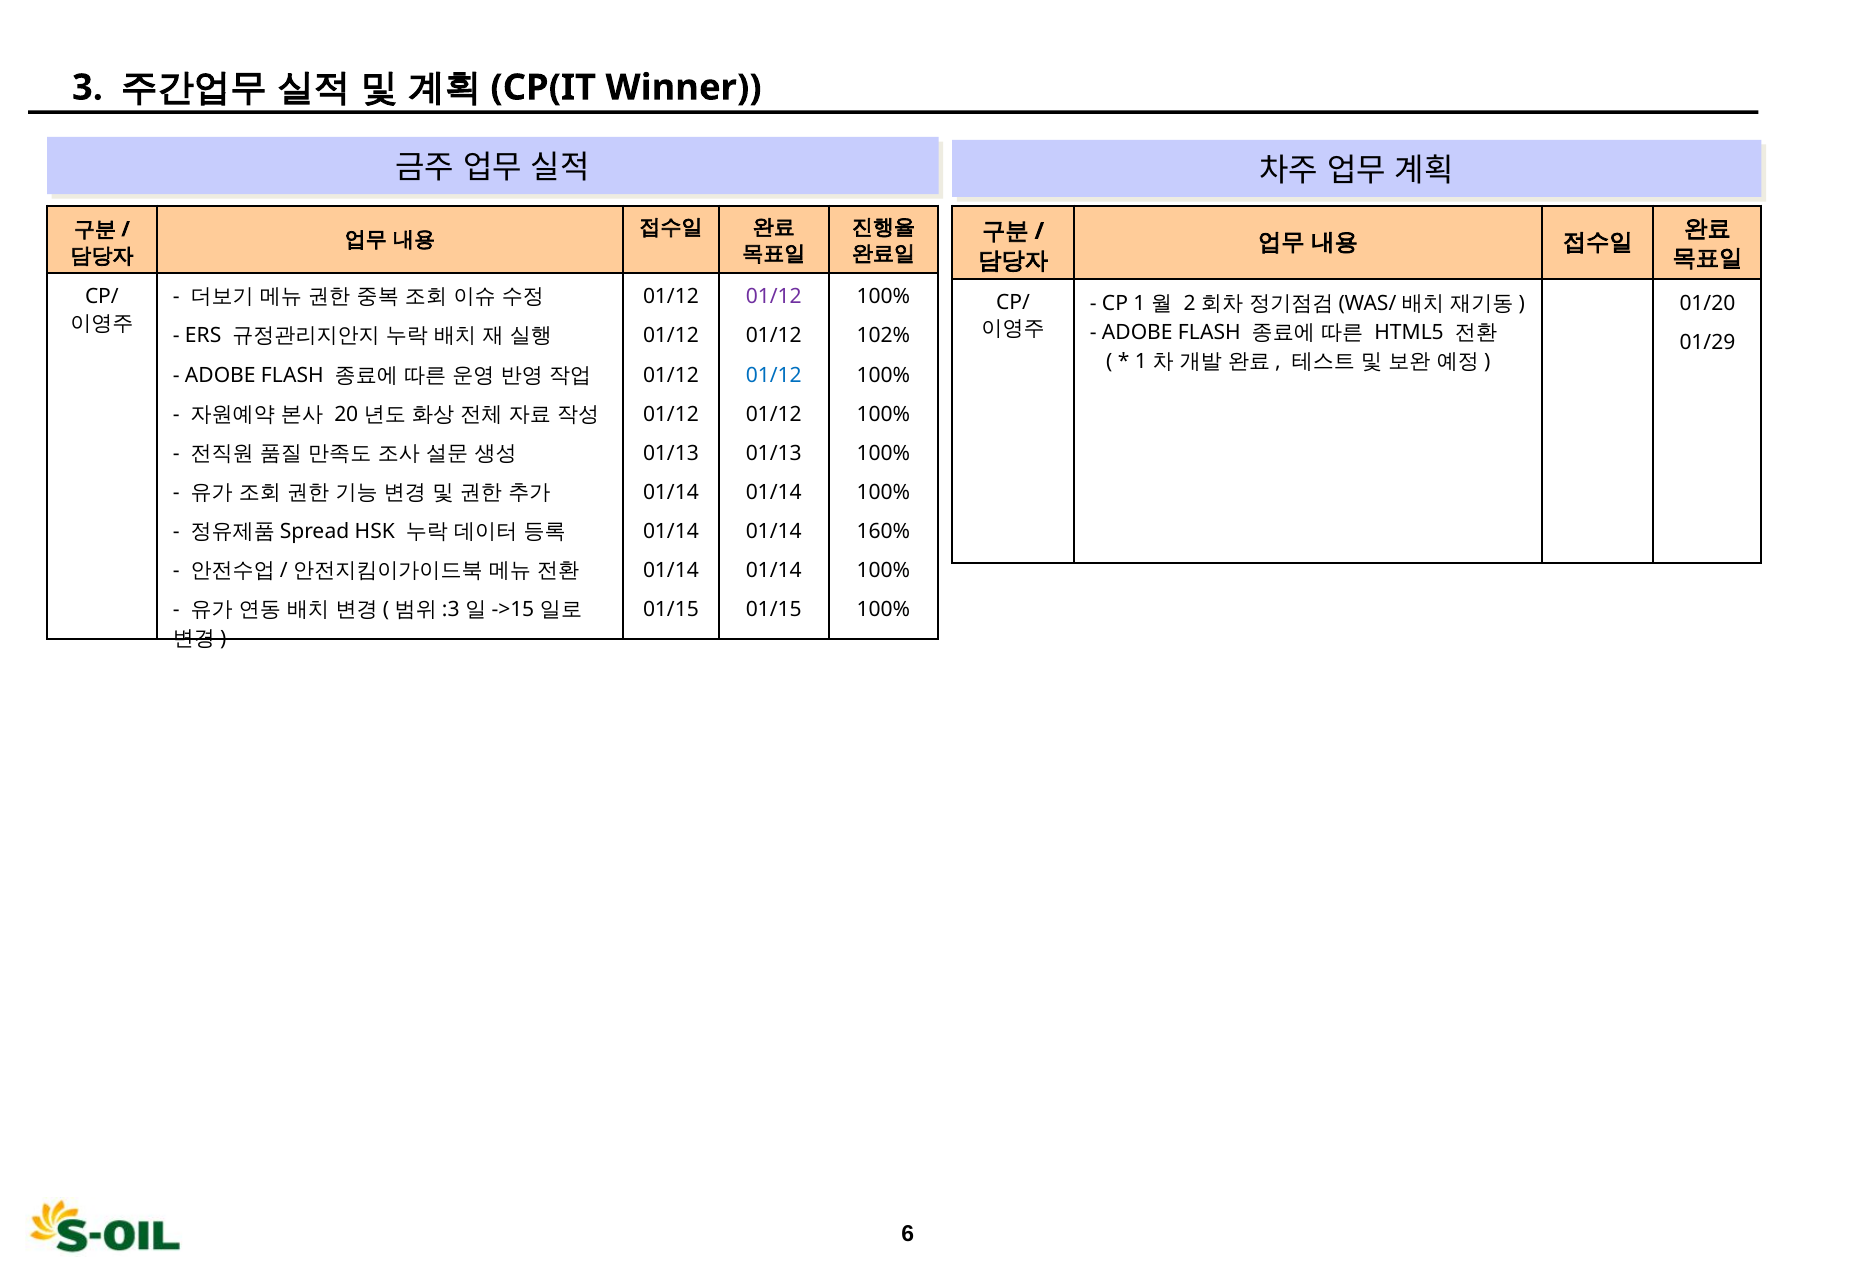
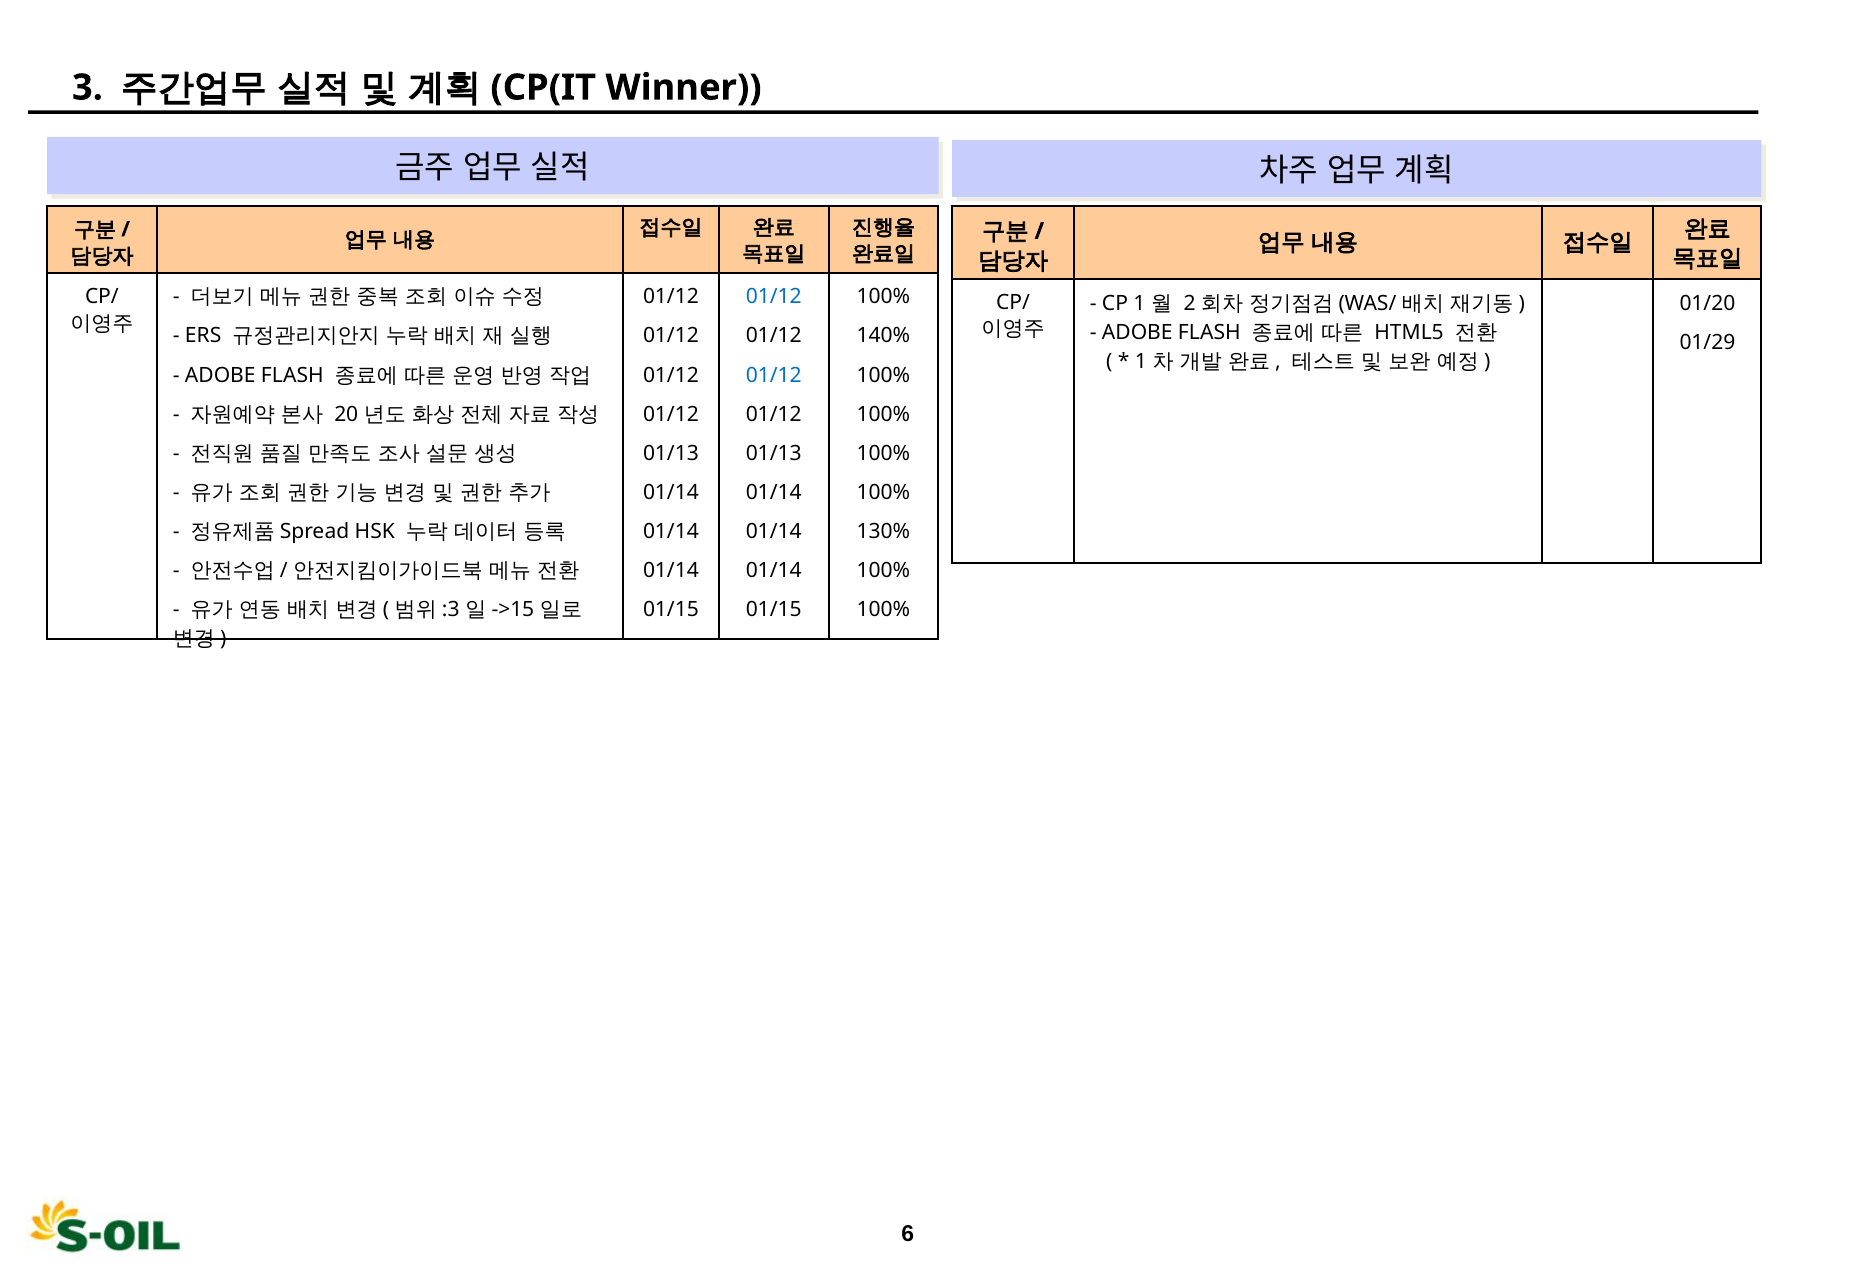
01/12 colour: purple -> blue (774, 297)
102%: 102% -> 140% (883, 336)
160%: 160% -> 130% (883, 532)
